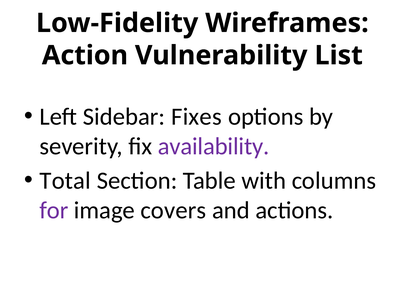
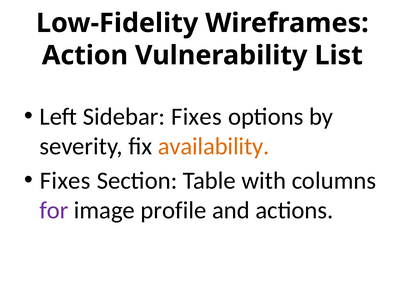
availability colour: purple -> orange (214, 147)
Total: Total -> Fixes (65, 181)
covers: covers -> profile (173, 211)
